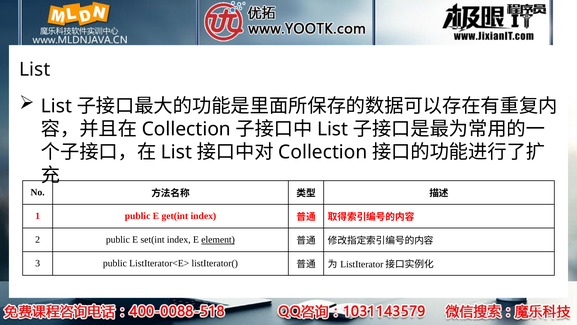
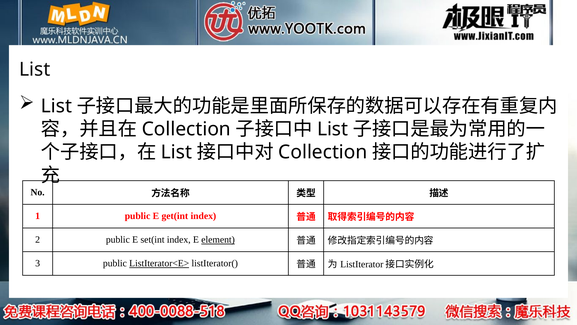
ListIterator<E> underline: none -> present (159, 263)
